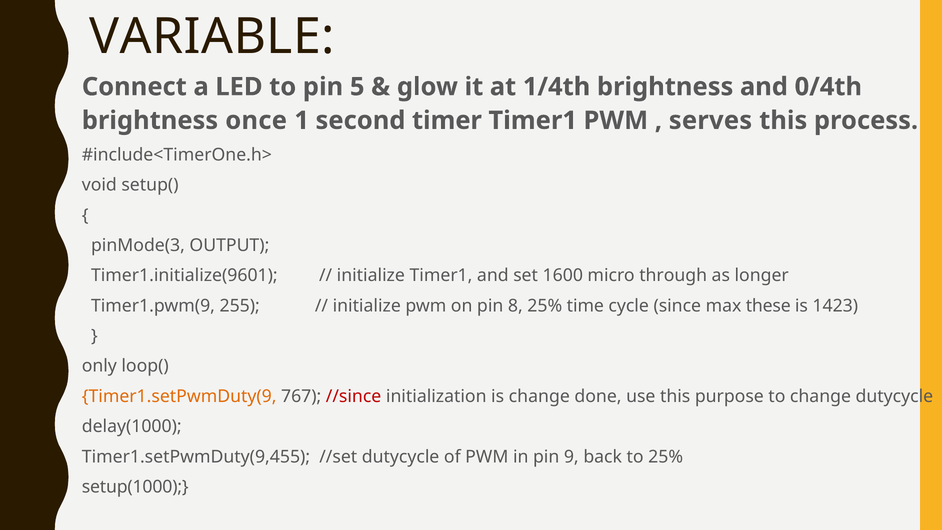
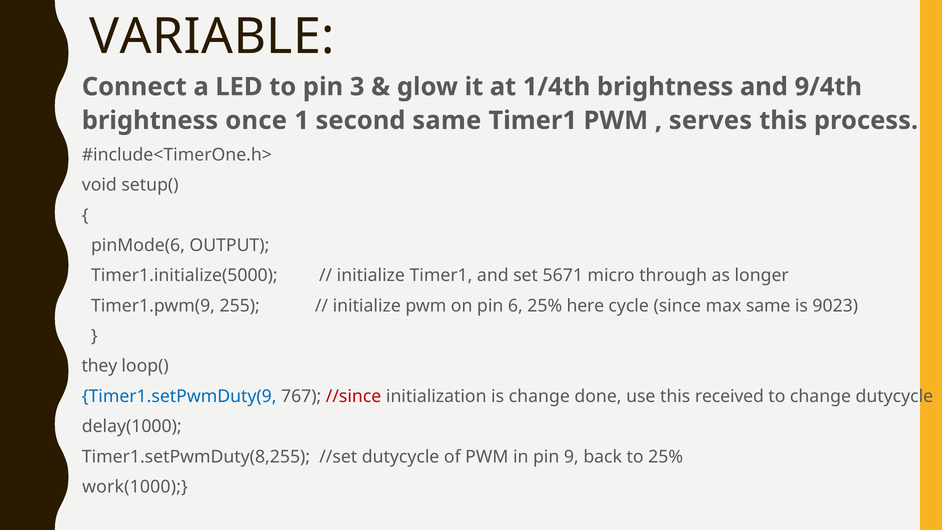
5: 5 -> 3 (357, 87)
0/4th: 0/4th -> 9/4th (828, 87)
second timer: timer -> same (447, 120)
pinMode(3: pinMode(3 -> pinMode(6 (138, 245)
Timer1.initialize(9601: Timer1.initialize(9601 -> Timer1.initialize(5000 (184, 275)
1600: 1600 -> 5671 (563, 275)
8: 8 -> 6 (515, 306)
time: time -> here (585, 306)
max these: these -> same (768, 306)
1423: 1423 -> 9023 (835, 306)
only: only -> they (99, 366)
Timer1.setPwmDuty(9 colour: orange -> blue (179, 396)
purpose: purpose -> received (729, 396)
Timer1.setPwmDuty(9,455: Timer1.setPwmDuty(9,455 -> Timer1.setPwmDuty(8,255 (196, 457)
setup(1000: setup(1000 -> work(1000 (135, 487)
